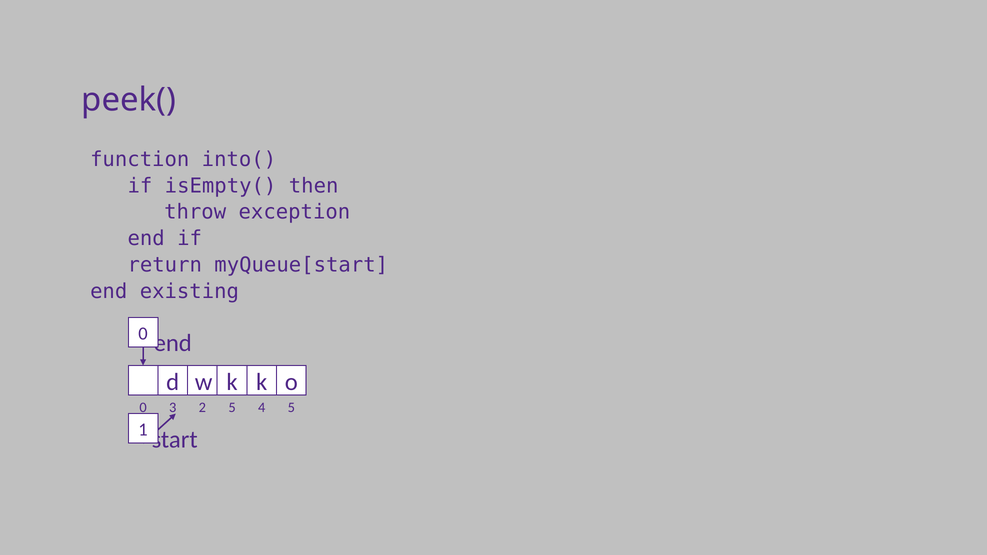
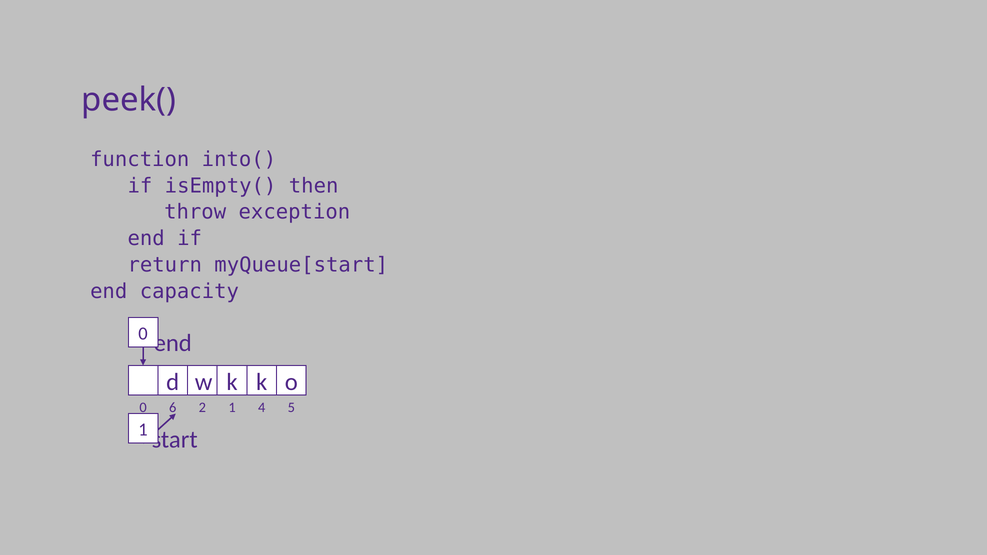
existing: existing -> capacity (189, 291)
3: 3 -> 6 (173, 407)
2 5: 5 -> 1 (232, 407)
